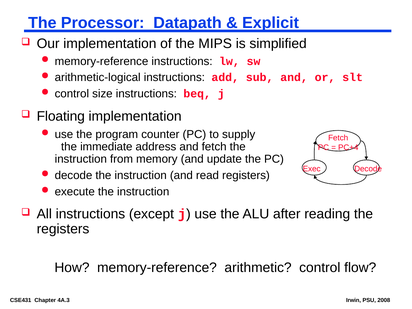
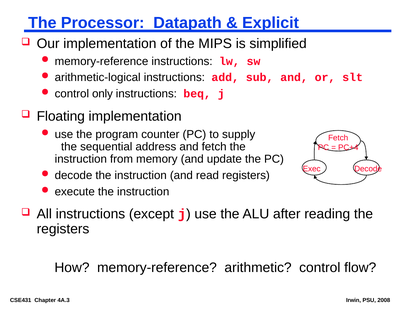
size: size -> only (102, 94)
immediate: immediate -> sequential (106, 147)
